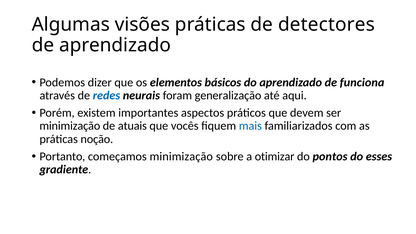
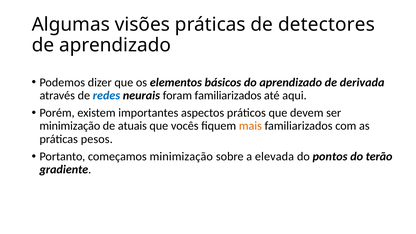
funciona: funciona -> derivada (362, 82)
foram generalização: generalização -> familiarizados (228, 95)
mais colour: blue -> orange (250, 126)
noção: noção -> pesos (97, 139)
otimizar: otimizar -> elevada (274, 157)
esses: esses -> terão (379, 157)
